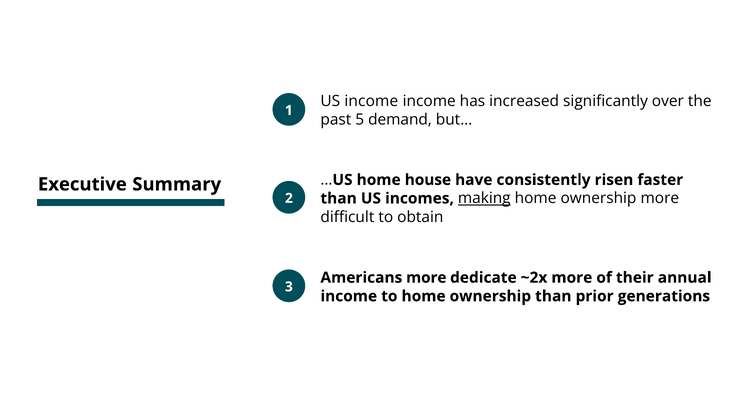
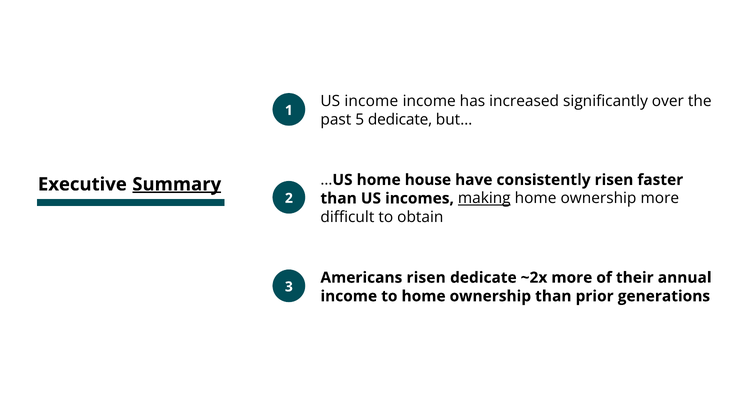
5 demand: demand -> dedicate (400, 120)
Summary underline: none -> present (177, 184)
Americans more: more -> risen (426, 278)
